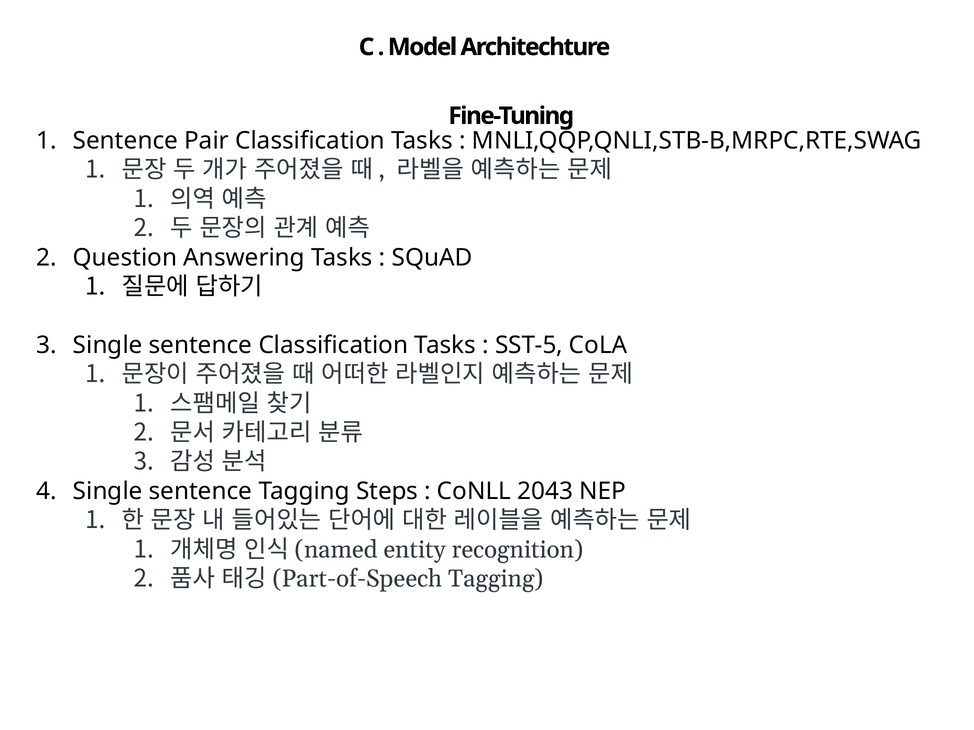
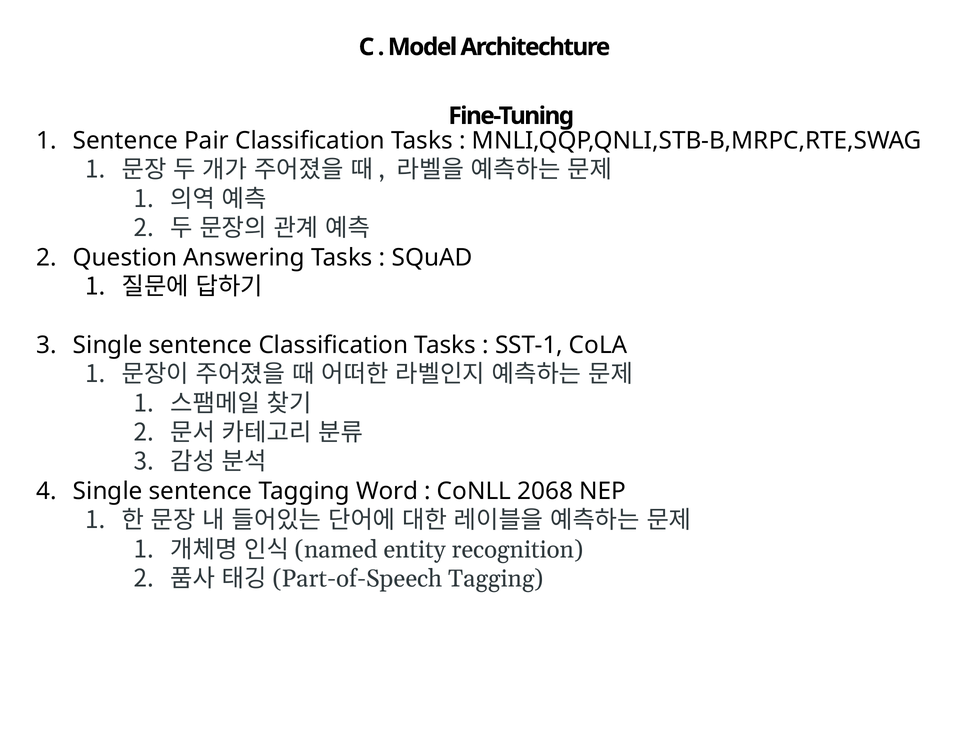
SST-5: SST-5 -> SST-1 (529, 345)
Steps: Steps -> Word (387, 492)
2043: 2043 -> 2068 (545, 492)
